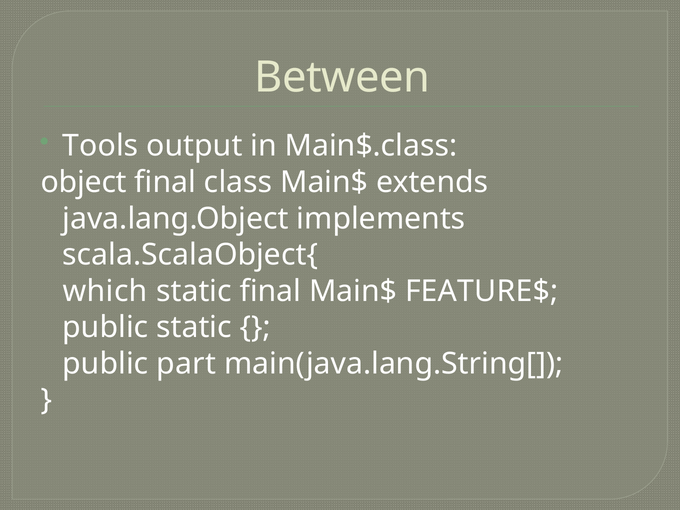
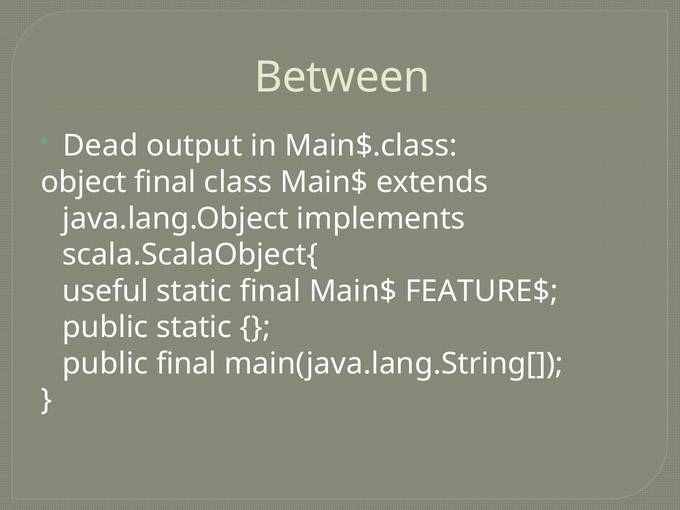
Tools: Tools -> Dead (100, 146)
which: which -> useful (105, 291)
public part: part -> final (186, 364)
